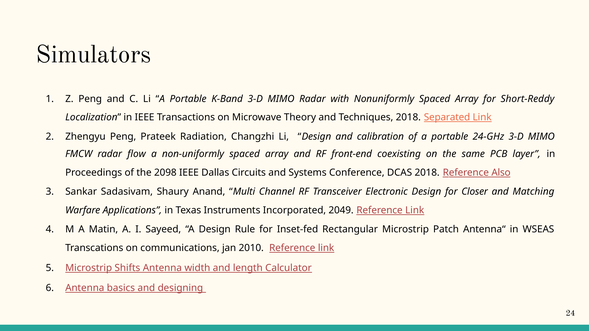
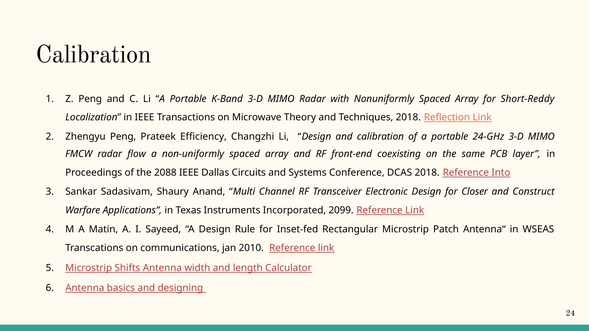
Simulators: Simulators -> Calibration (94, 54)
Separated: Separated -> Reflection (447, 117)
Radiation: Radiation -> Efficiency (203, 137)
2098: 2098 -> 2088 (165, 173)
Also: Also -> Into (501, 173)
Matching: Matching -> Construct (534, 192)
2049: 2049 -> 2099 (341, 210)
